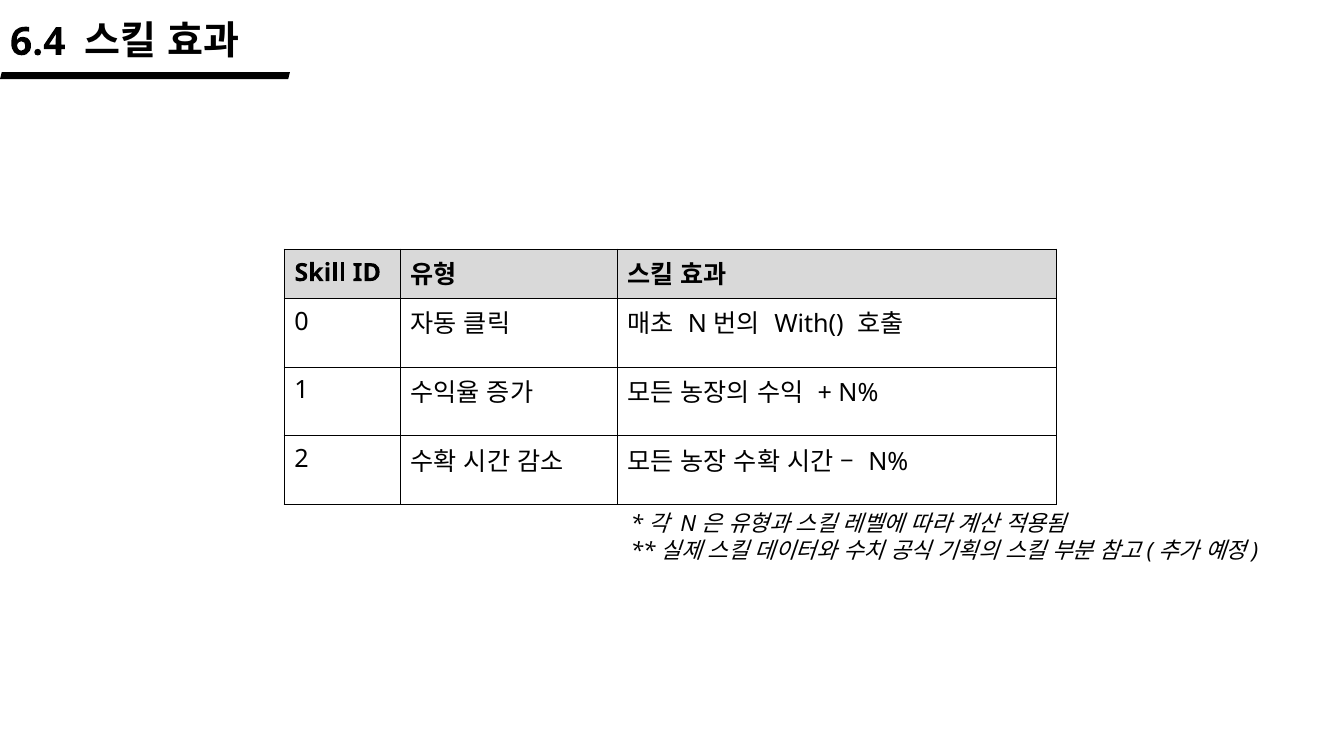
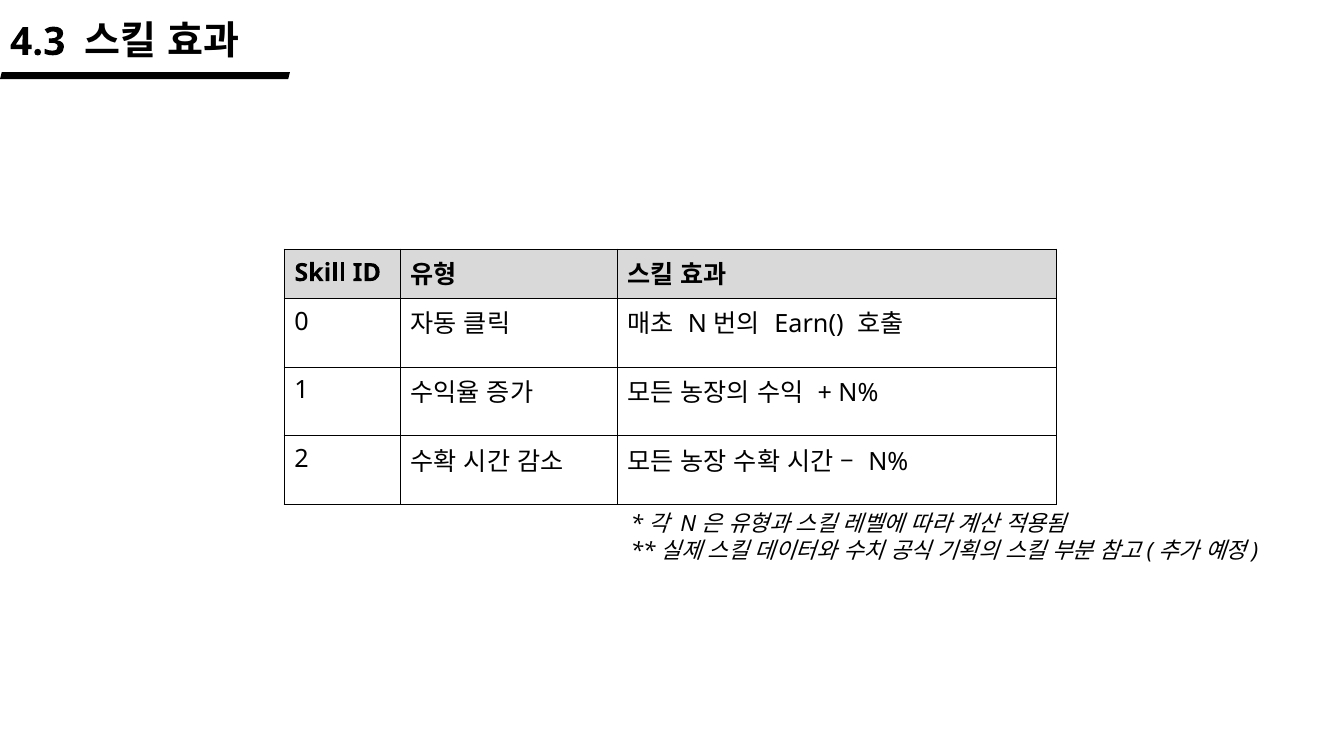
6.4: 6.4 -> 4.3 (38, 42)
With(: With( -> Earn( (809, 324)
